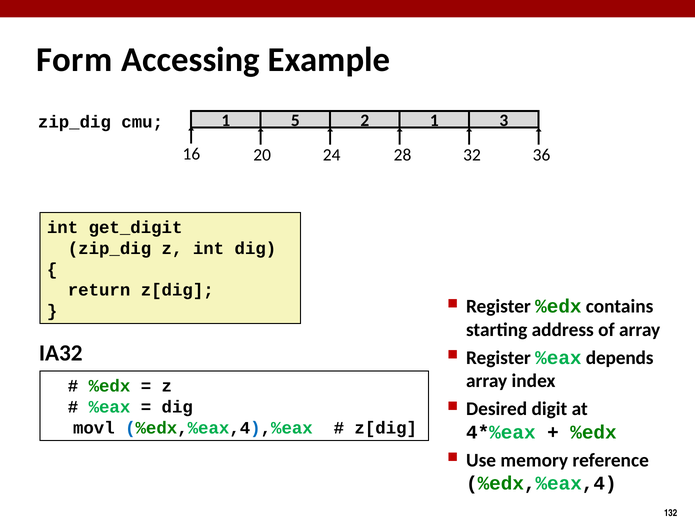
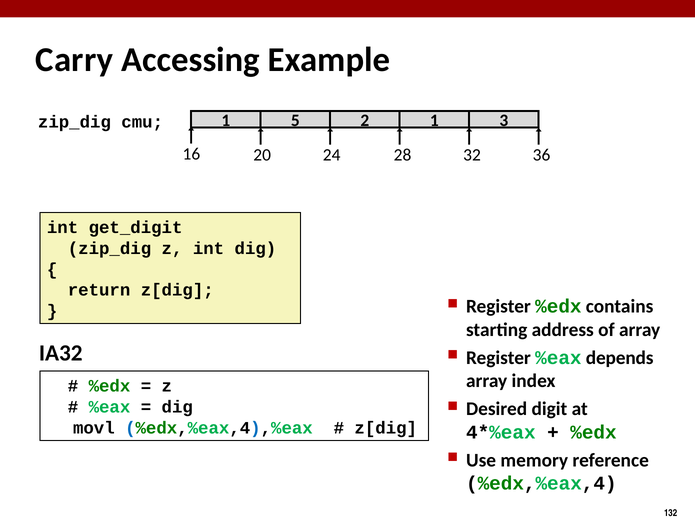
Form: Form -> Carry (74, 60)
